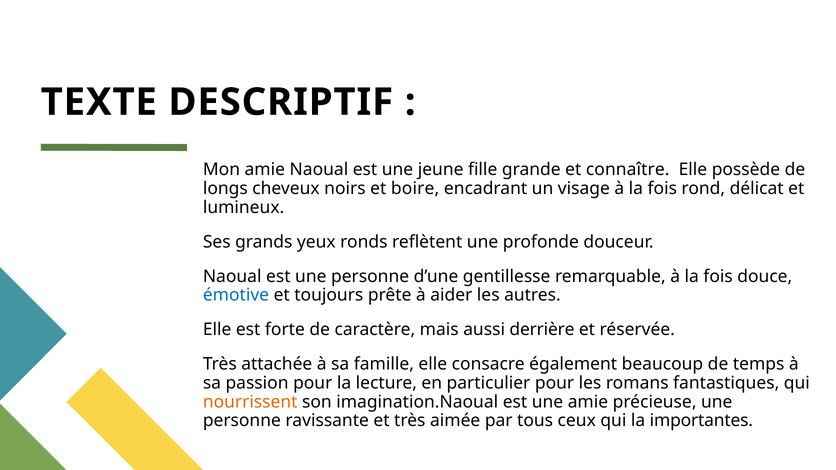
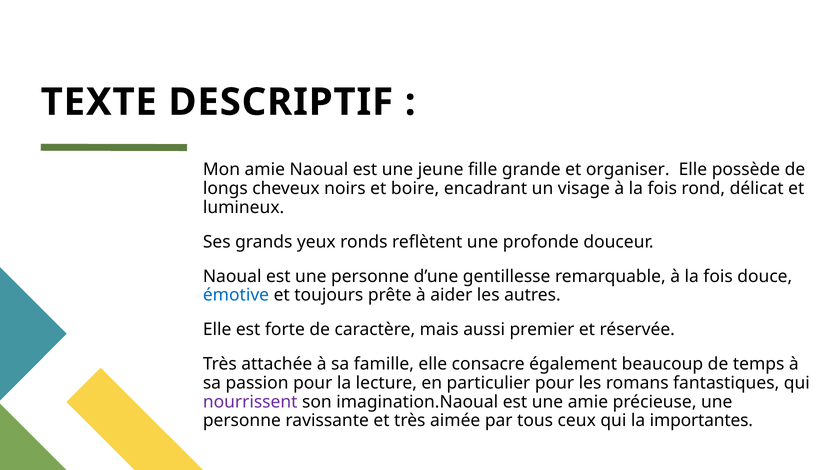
connaître: connaître -> organiser (628, 170)
derrière: derrière -> premier (542, 330)
nourrissent colour: orange -> purple (250, 402)
